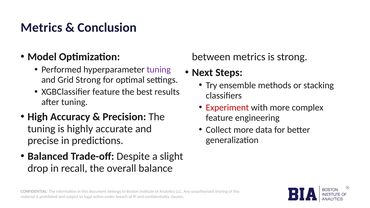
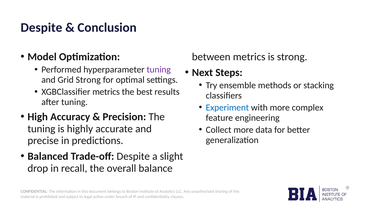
Metrics: Metrics -> Despite (41, 28)
XGBClassifier feature: feature -> metrics (106, 92)
Experiment colour: red -> blue (227, 108)
